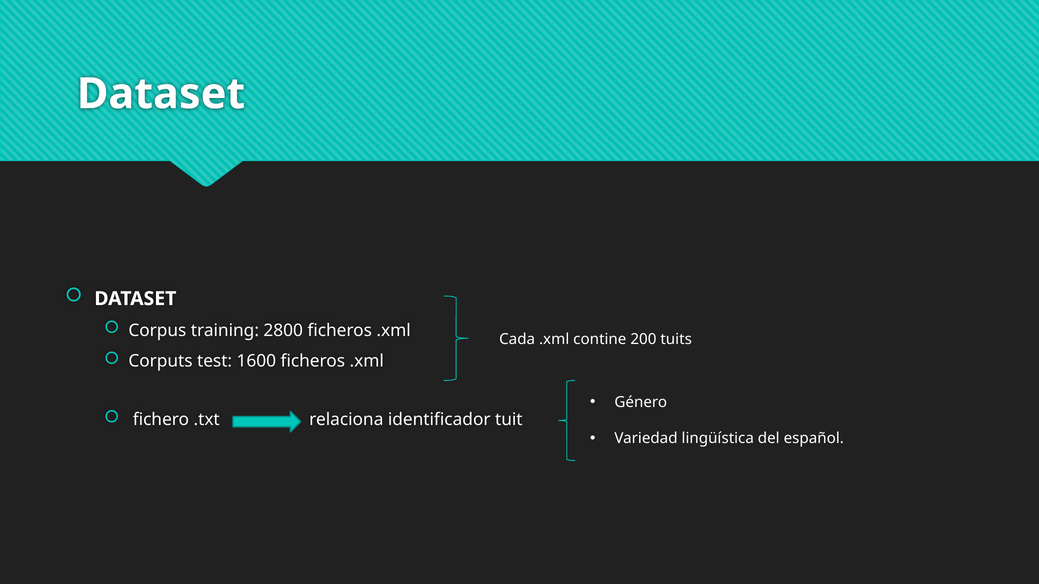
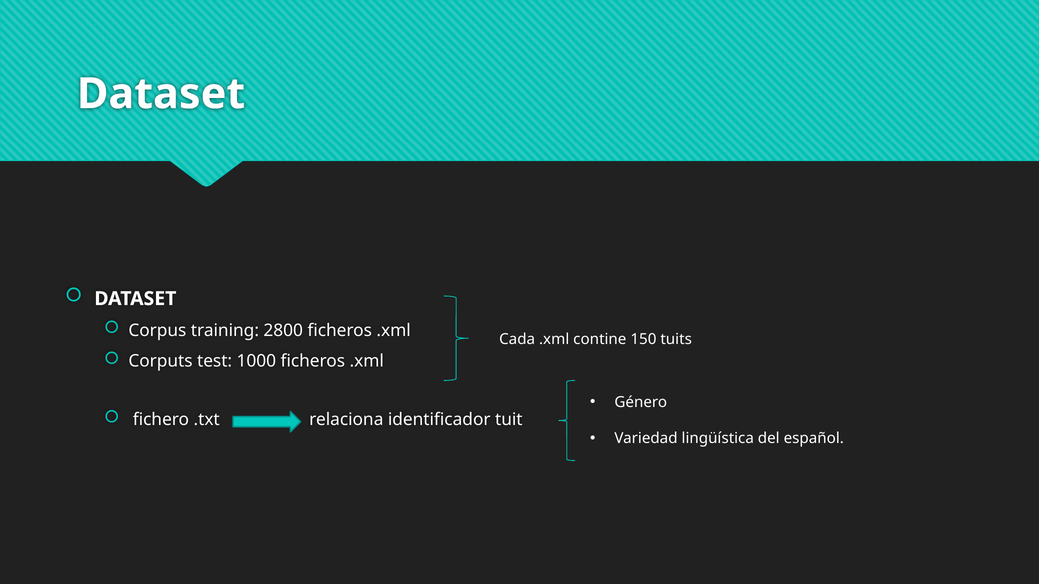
200: 200 -> 150 (643, 339)
1600: 1600 -> 1000 (256, 361)
